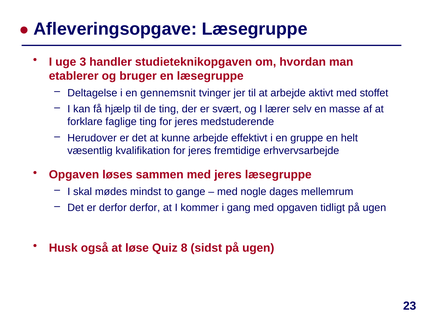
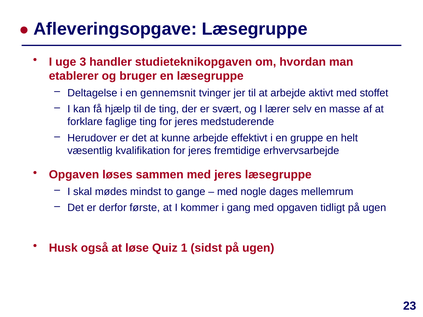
derfor derfor: derfor -> første (145, 208)
8: 8 -> 1 (184, 248)
